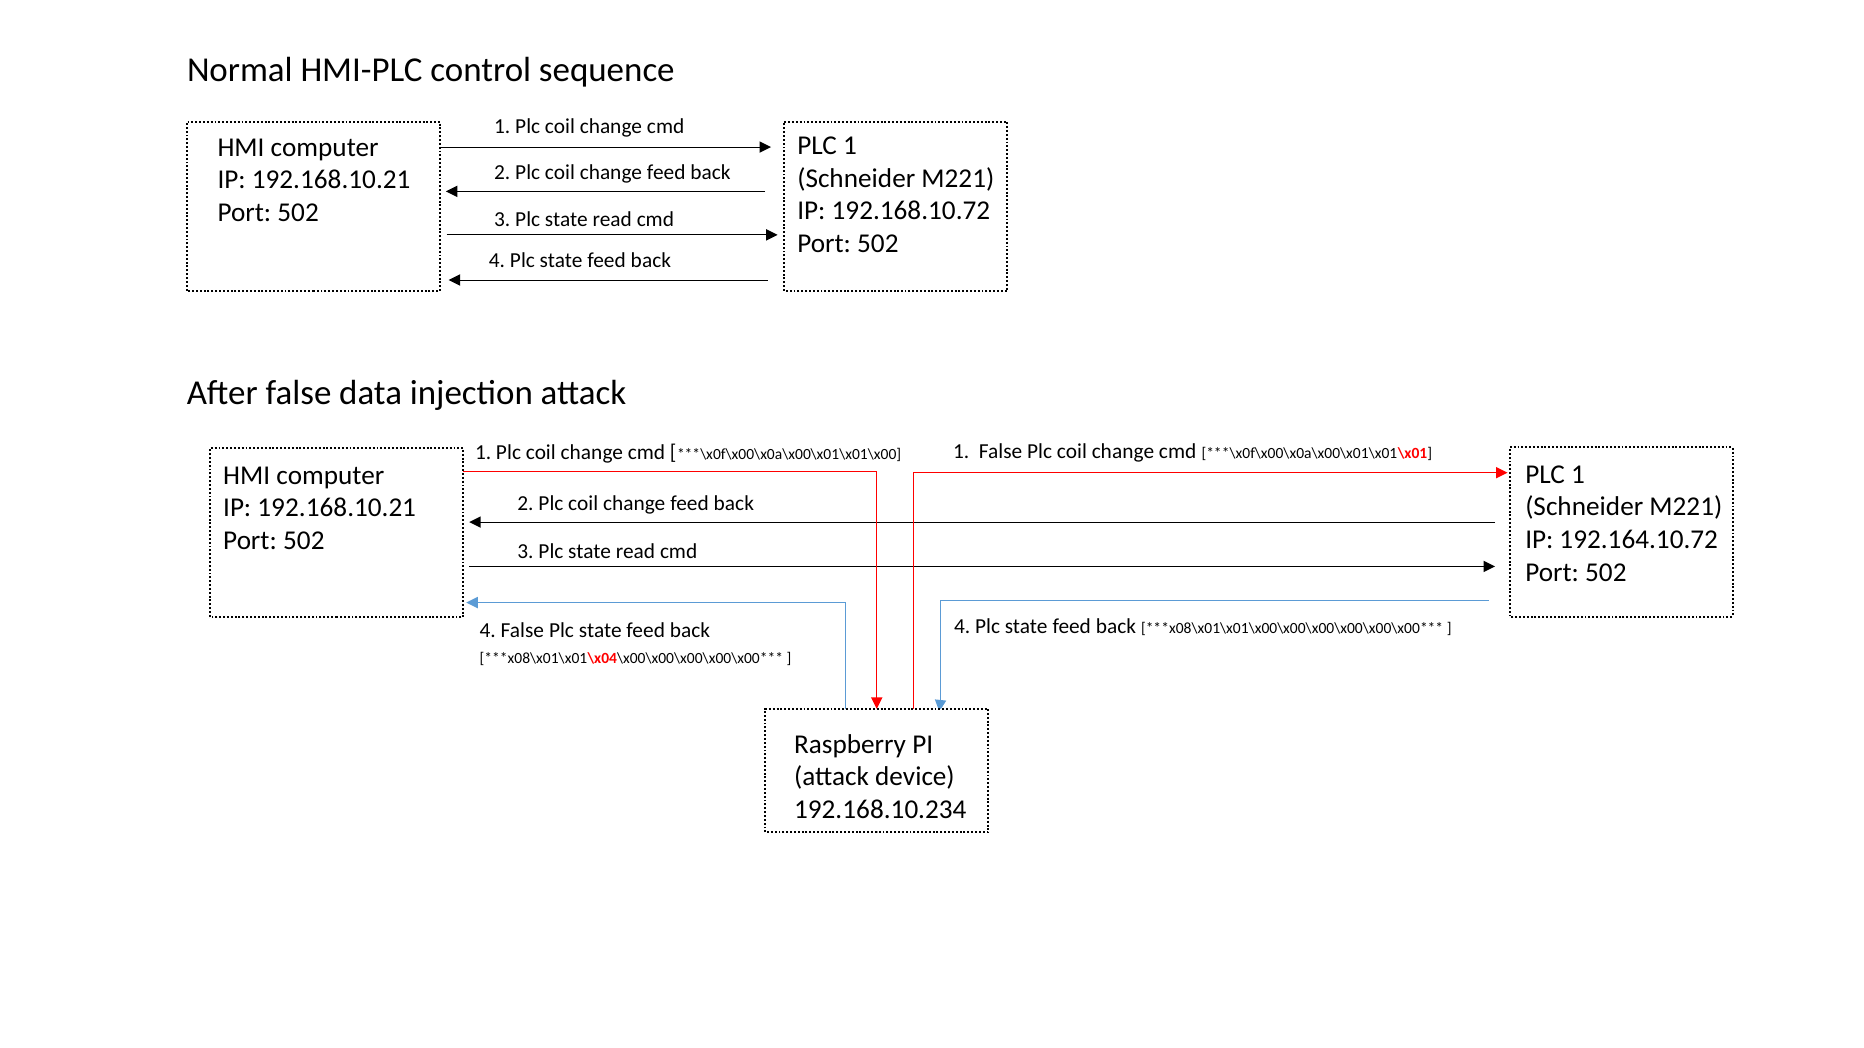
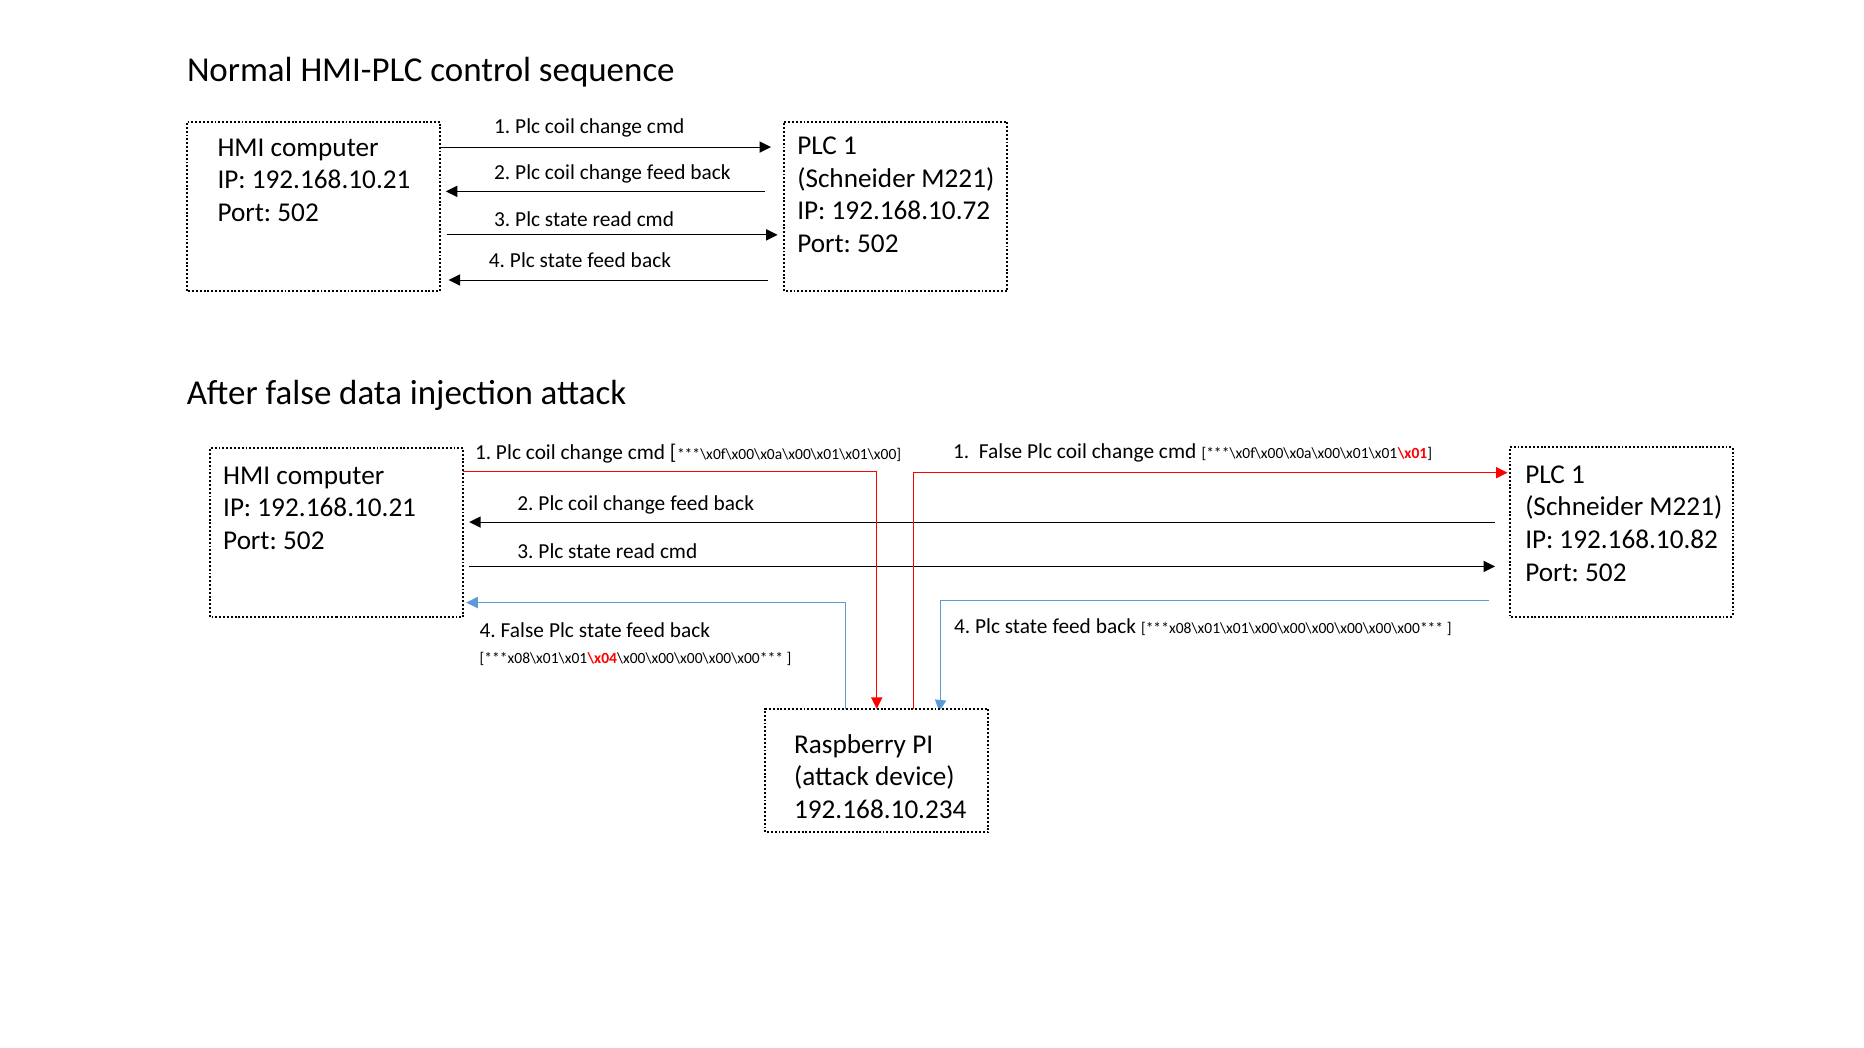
192.164.10.72: 192.164.10.72 -> 192.168.10.82 (1639, 540)
